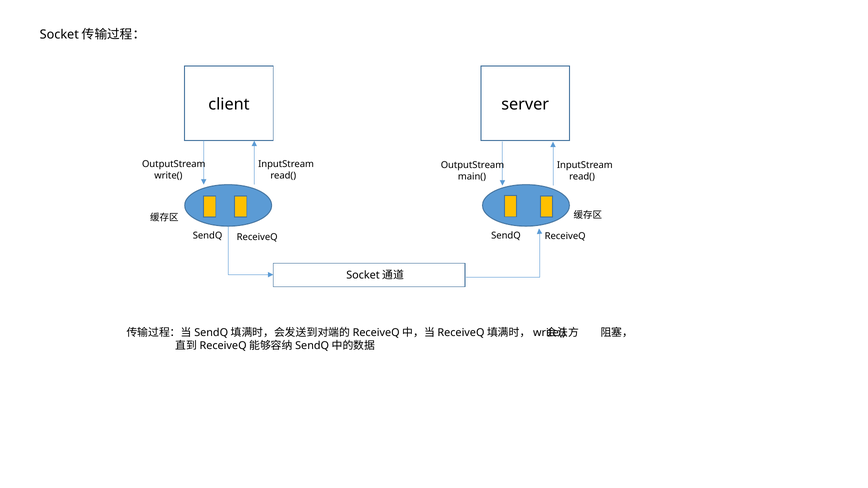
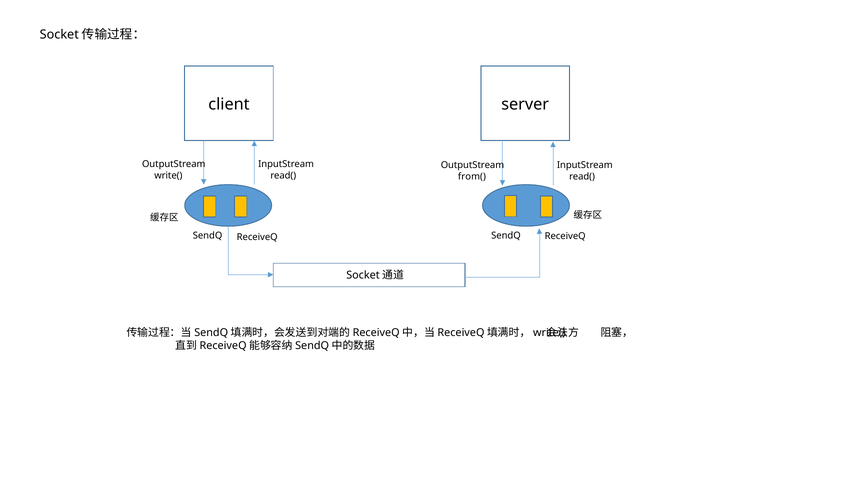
main(: main( -> from( (472, 177)
